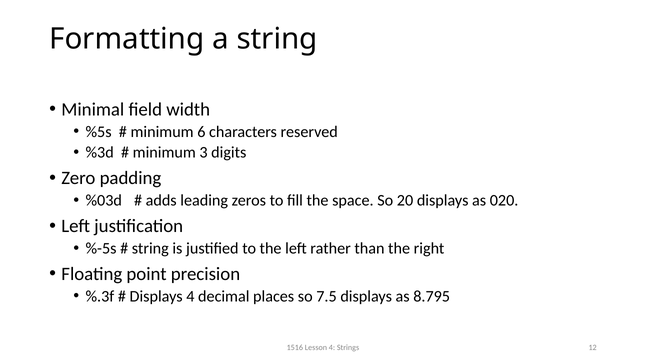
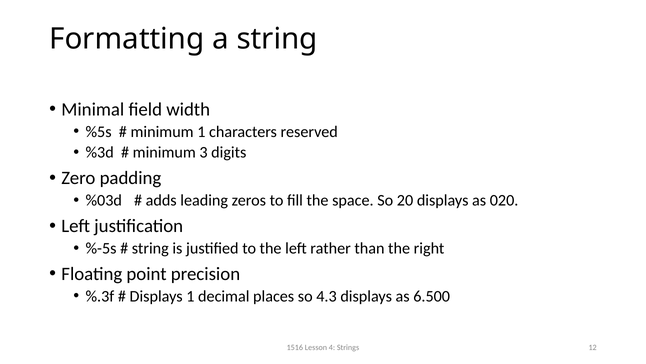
minimum 6: 6 -> 1 (201, 131)
Displays 4: 4 -> 1 (190, 296)
7.5: 7.5 -> 4.3 (326, 296)
8.795: 8.795 -> 6.500 (432, 296)
